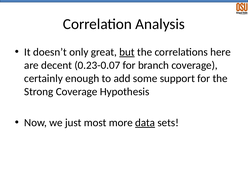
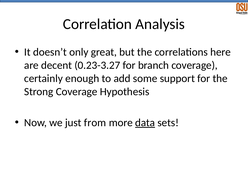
but underline: present -> none (127, 52)
0.23-0.07: 0.23-0.07 -> 0.23-3.27 (97, 65)
most: most -> from (95, 123)
